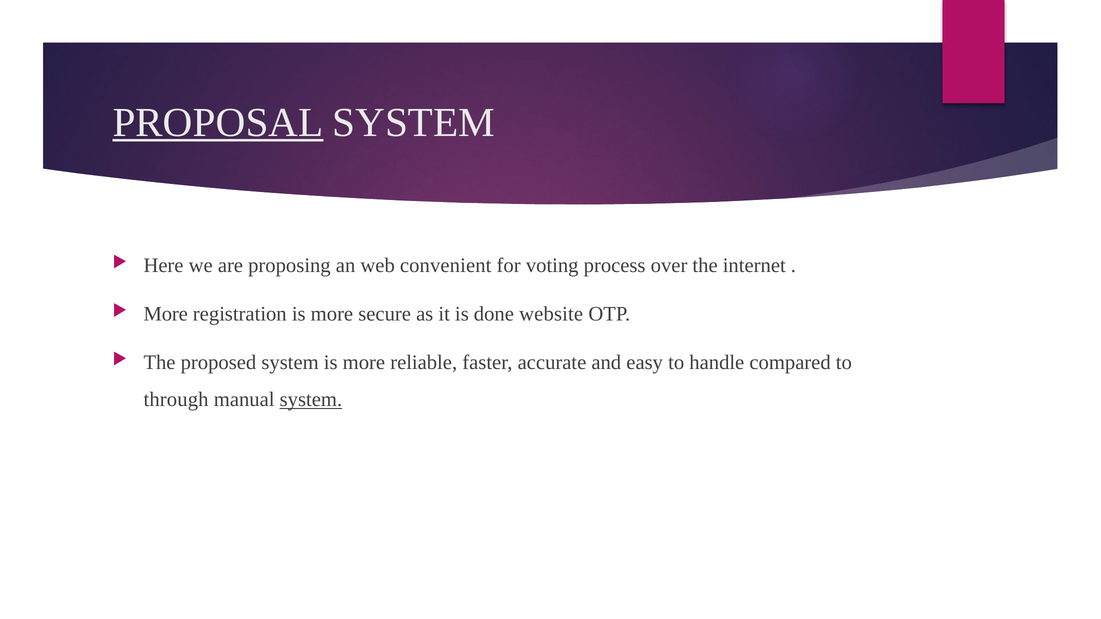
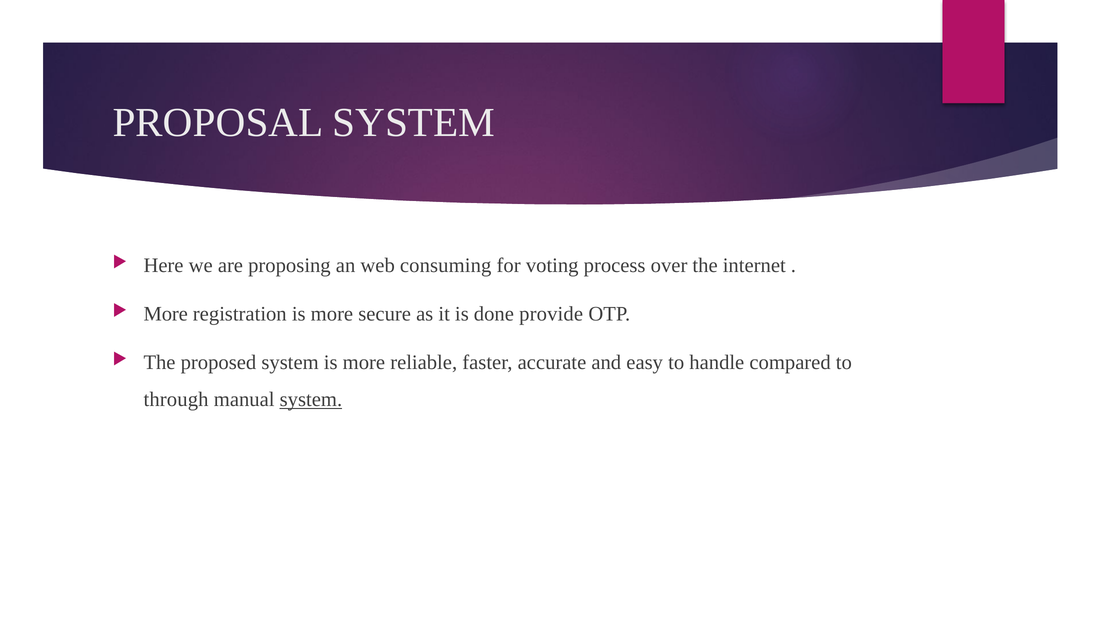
PROPOSAL underline: present -> none (218, 123)
convenient: convenient -> consuming (446, 265)
website: website -> provide (551, 314)
